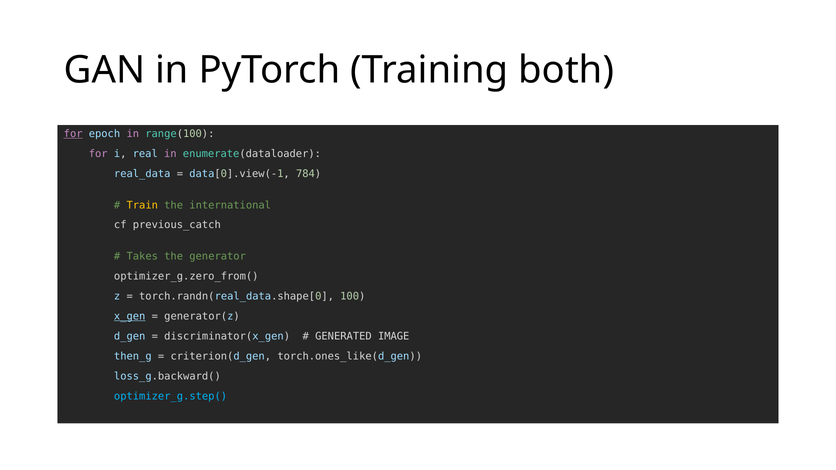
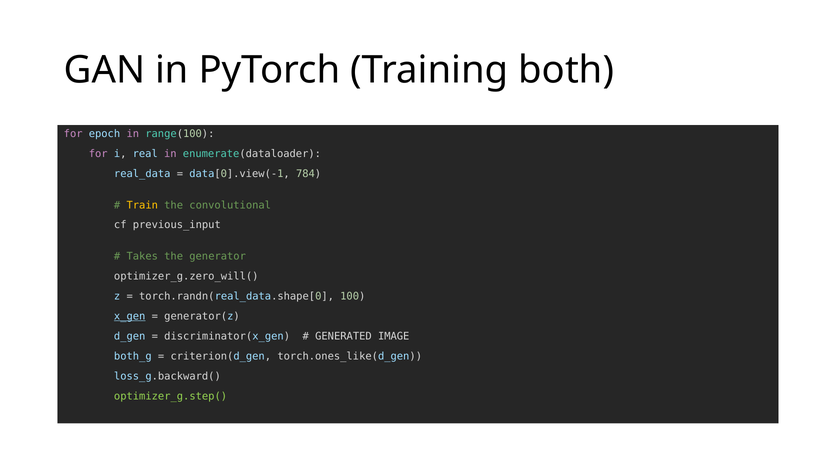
for underline: present -> none (73, 134)
international: international -> convolutional (230, 205)
previous_catch: previous_catch -> previous_input (177, 225)
optimizer_g.zero_from(: optimizer_g.zero_from( -> optimizer_g.zero_will( (186, 276)
then_g: then_g -> both_g (133, 356)
optimizer_g.step( colour: light blue -> light green (171, 396)
